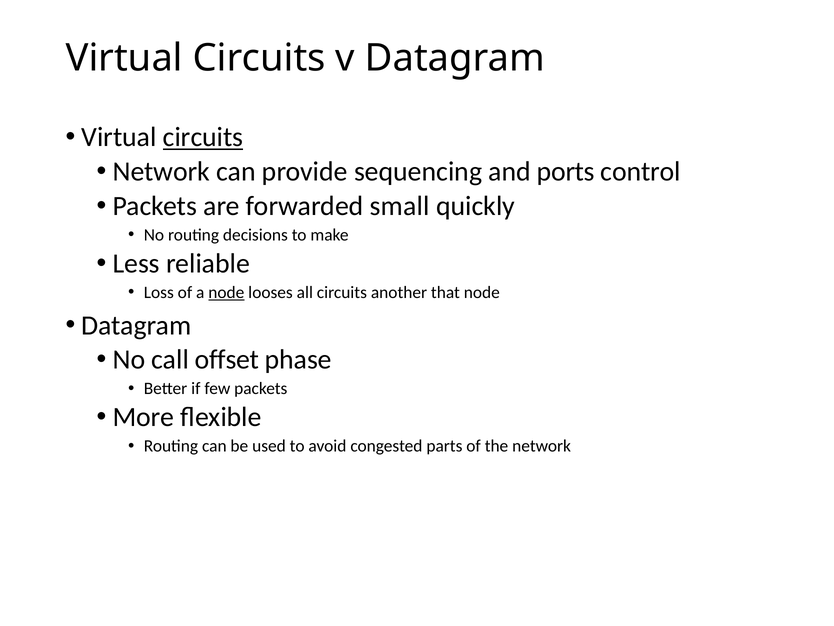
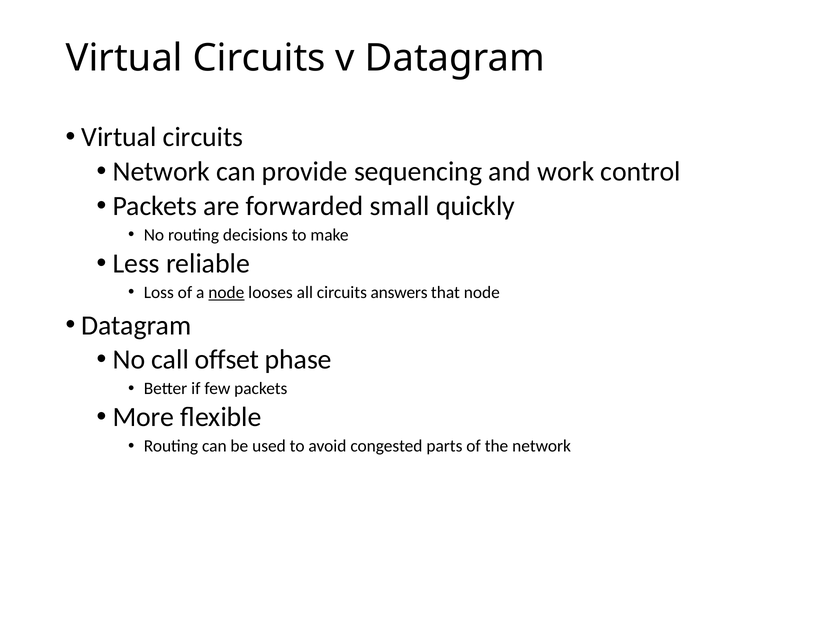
circuits underline: present -> none (203, 137)
ports: ports -> work (566, 172)
another: another -> answers (399, 292)
